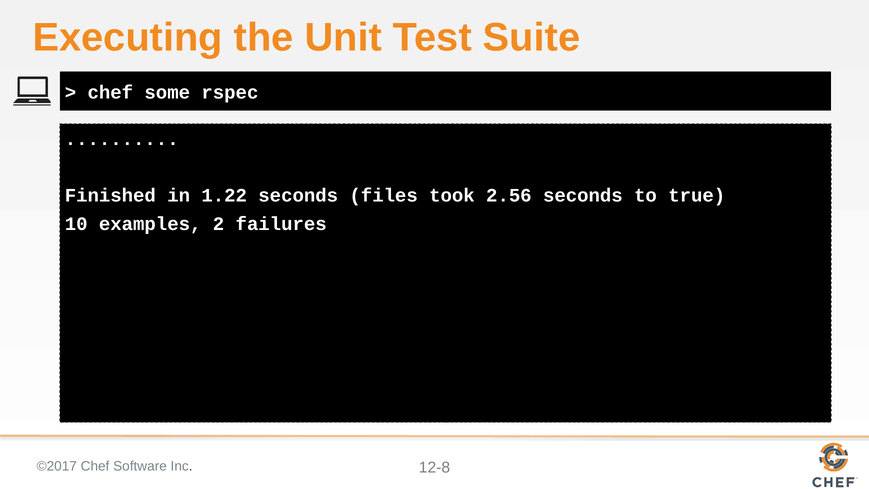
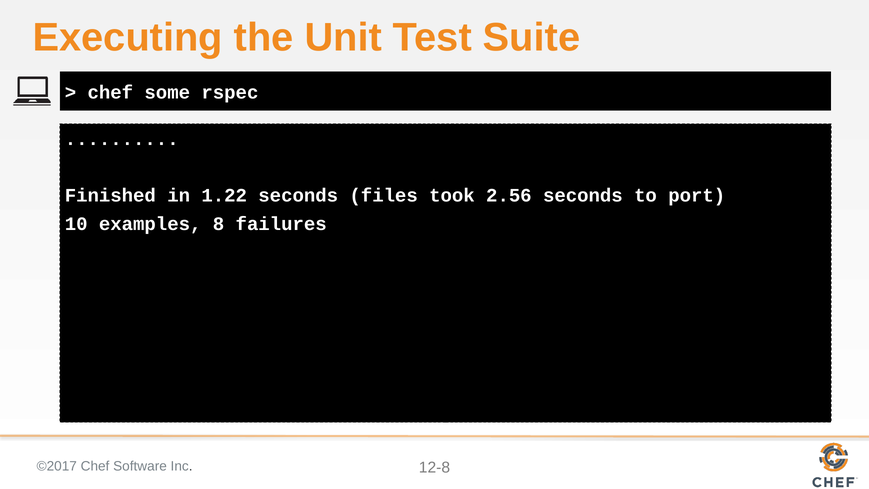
true: true -> port (697, 195)
2: 2 -> 8 (218, 224)
